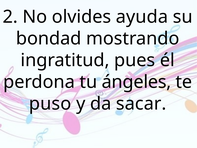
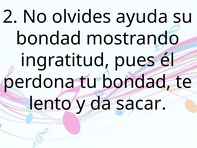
tu ángeles: ángeles -> bondad (136, 82)
puso: puso -> lento (50, 103)
